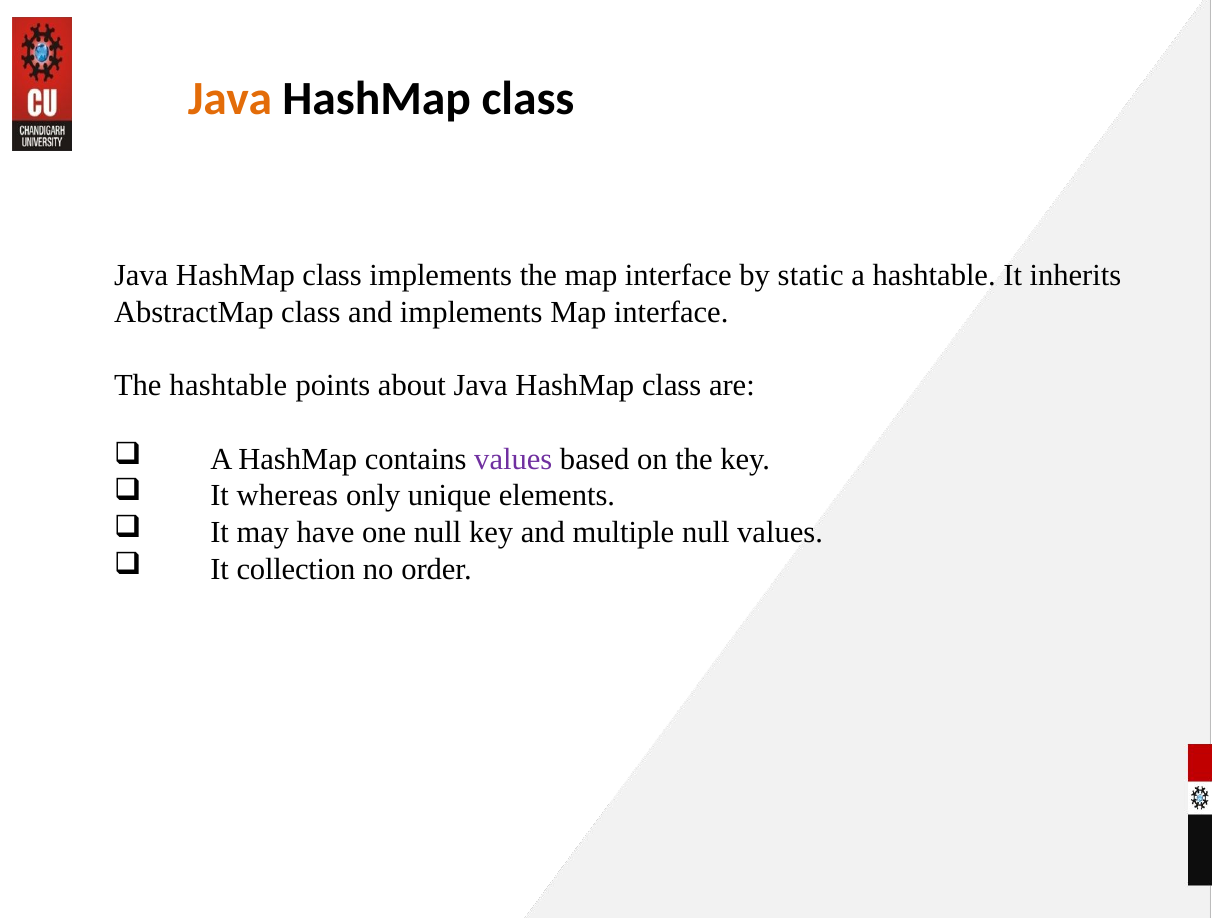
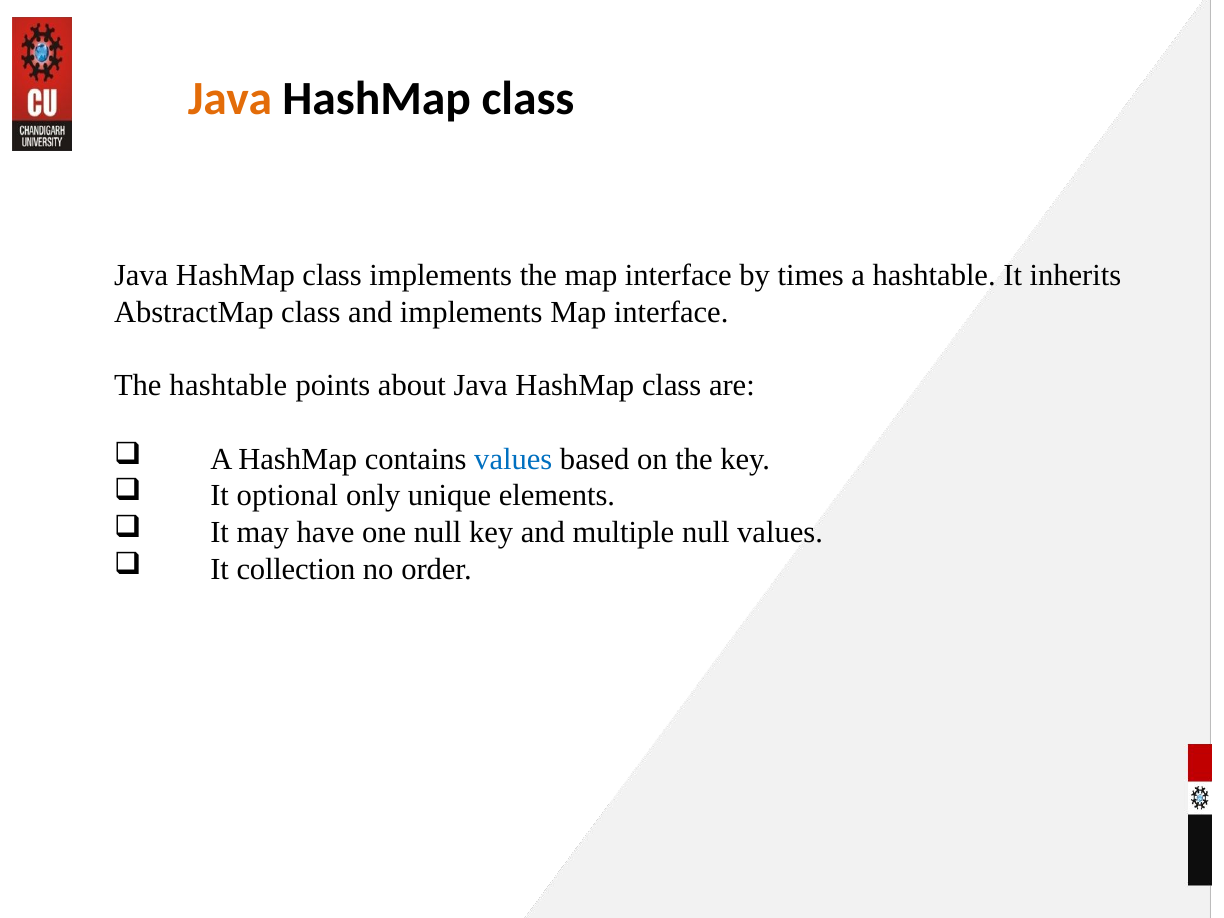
static: static -> times (811, 275)
values colour: purple -> blue (513, 459)
whereas: whereas -> optional (287, 496)
